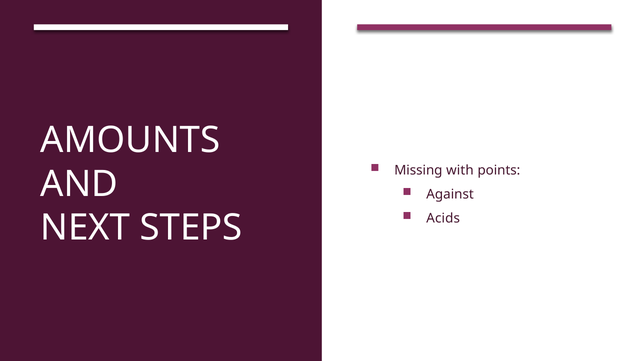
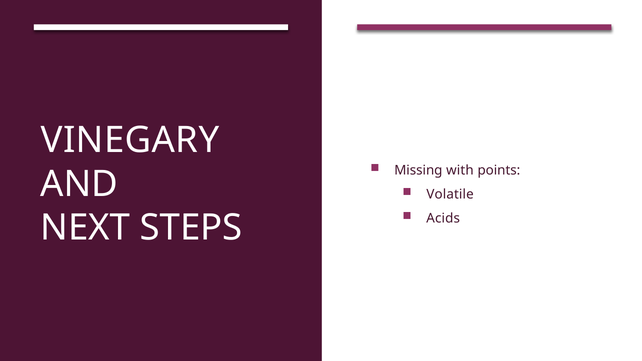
AMOUNTS: AMOUNTS -> VINEGARY (130, 140)
Against: Against -> Volatile (450, 194)
